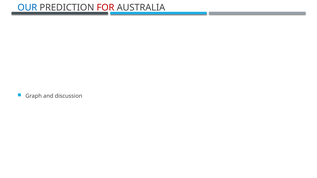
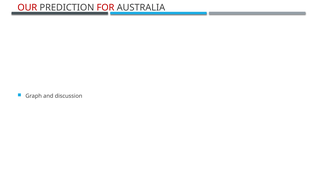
OUR colour: blue -> red (27, 8)
